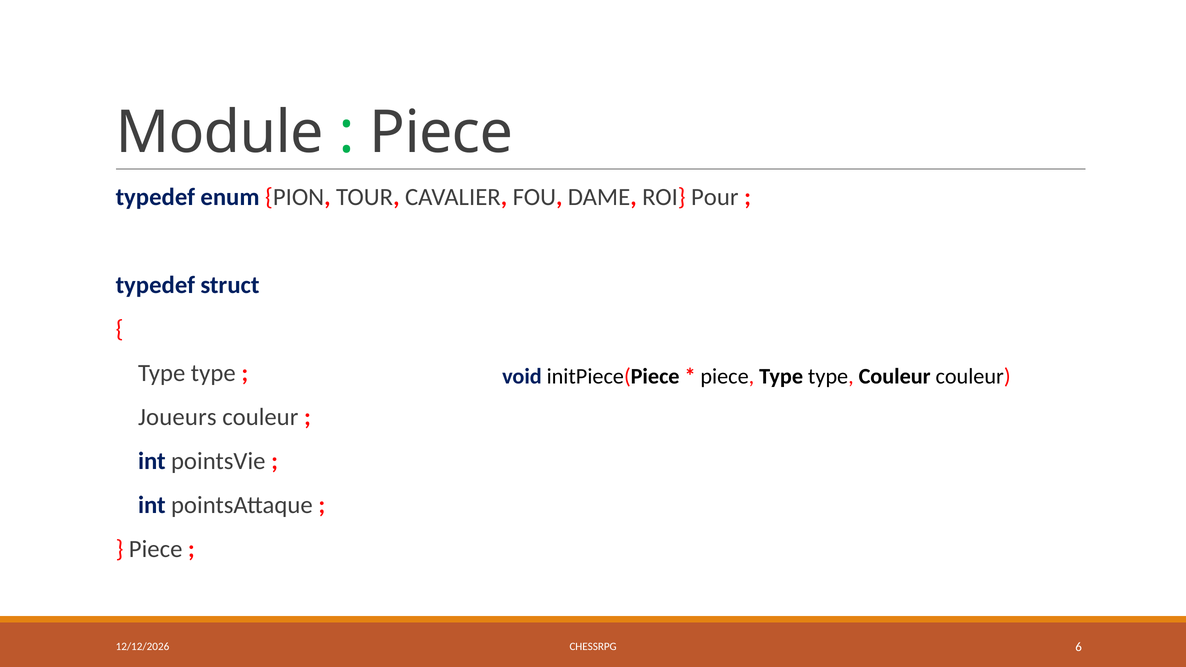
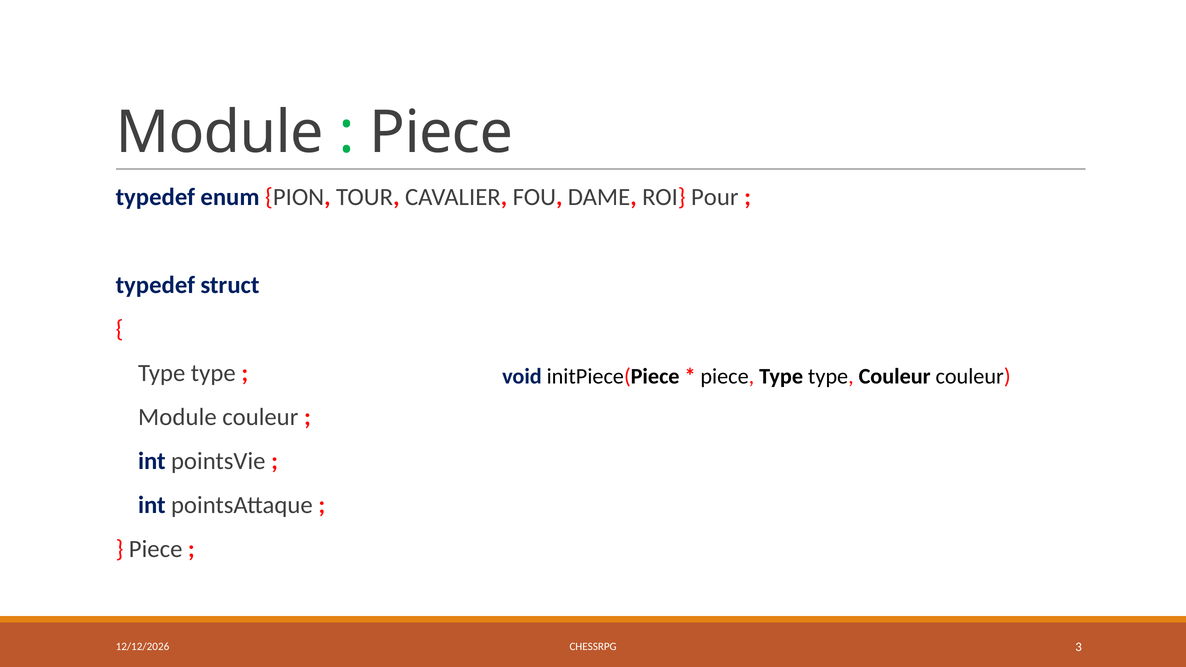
Joueurs: Joueurs -> Module (177, 417)
6: 6 -> 3 (1079, 647)
